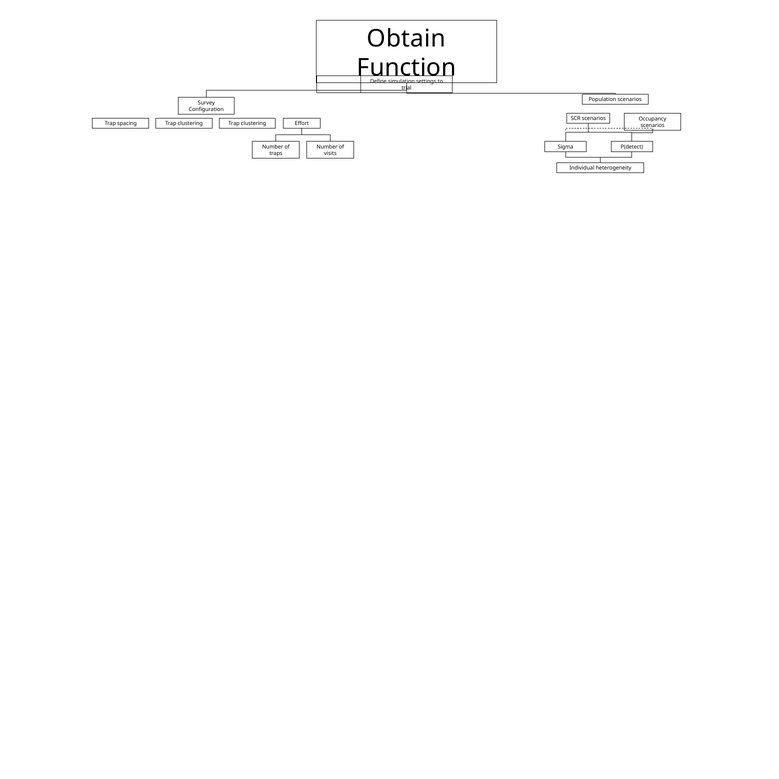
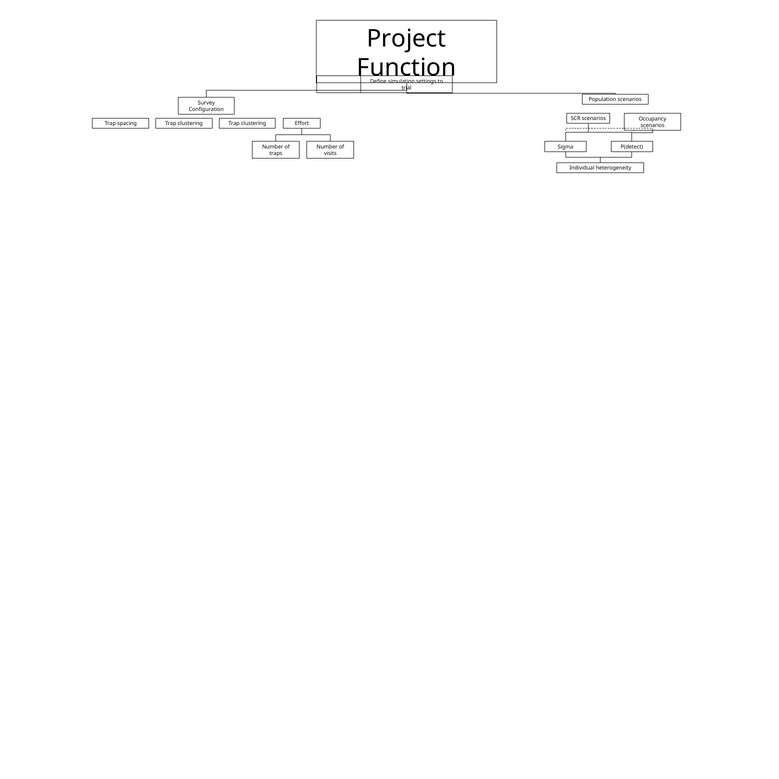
Obtain: Obtain -> Project (407, 39)
